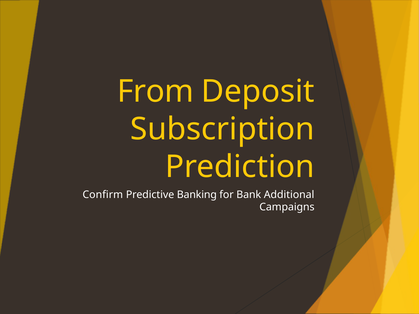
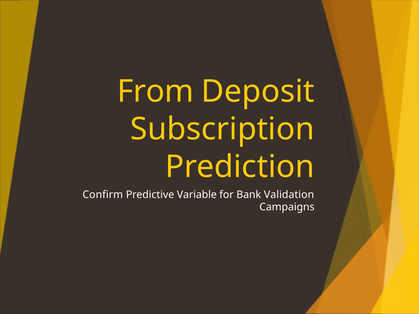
Banking: Banking -> Variable (197, 195)
Additional: Additional -> Validation (289, 195)
